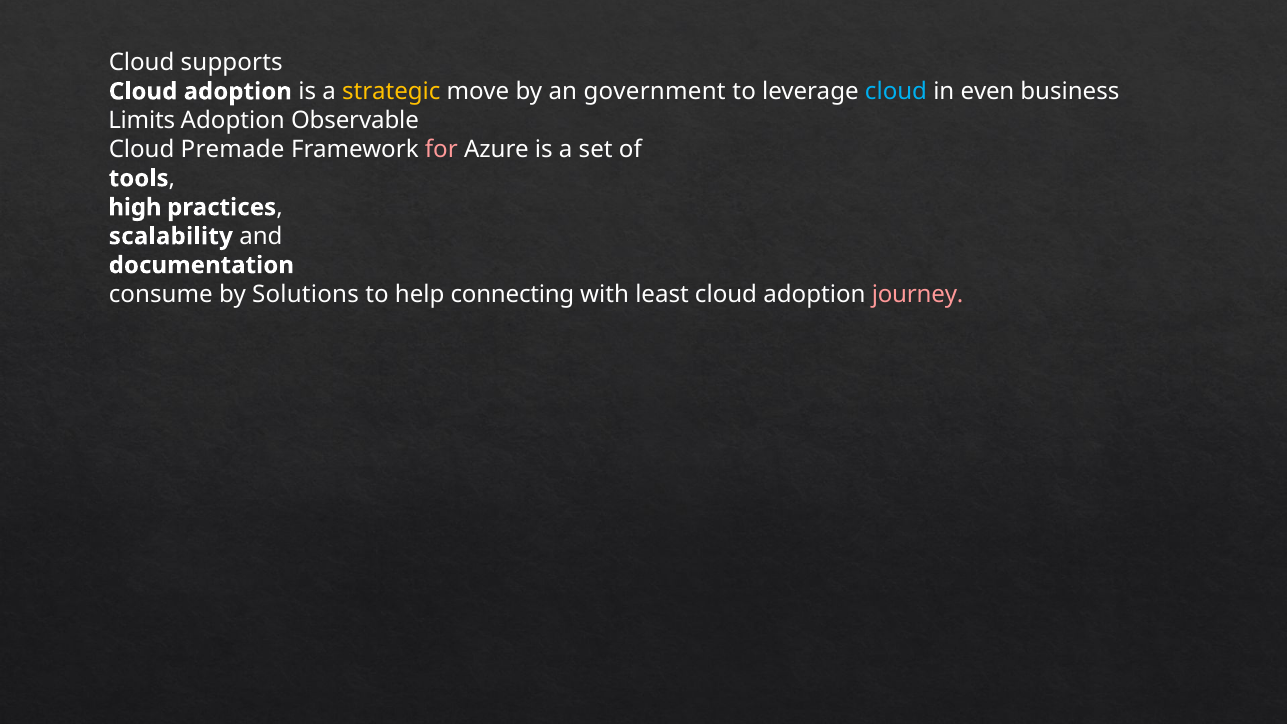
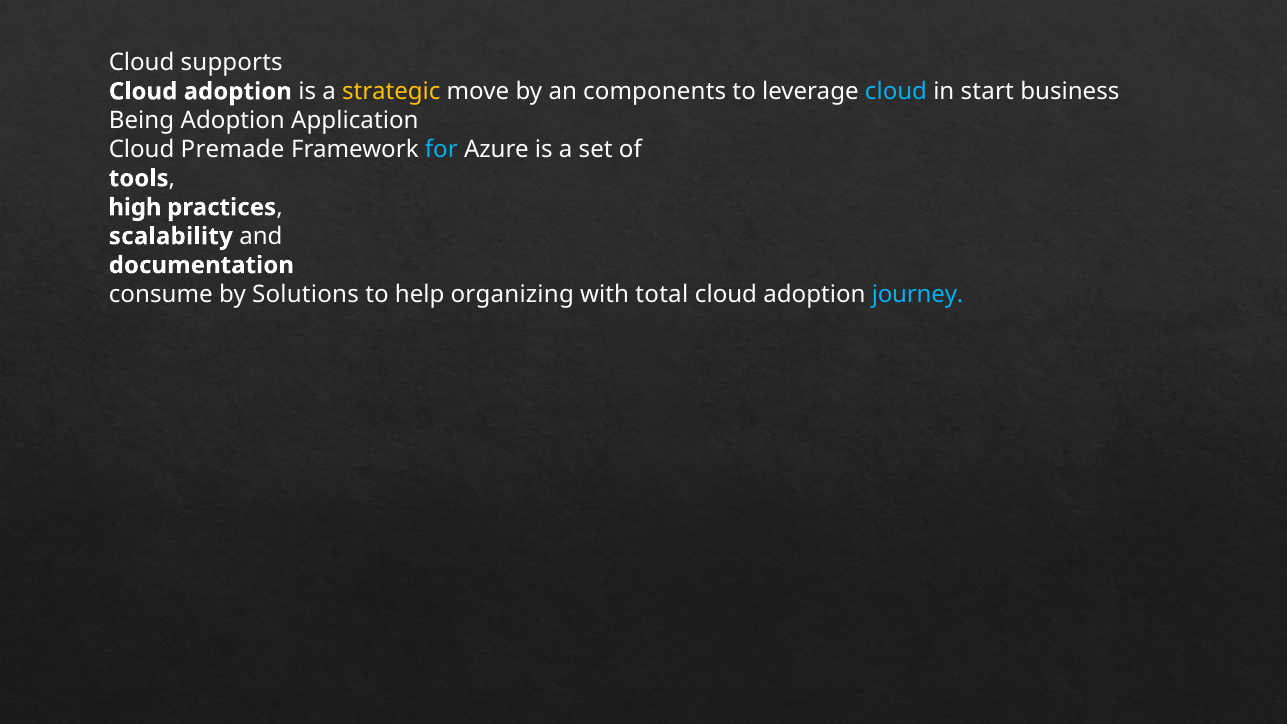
government: government -> components (655, 91)
even: even -> start (987, 91)
Limits: Limits -> Being (142, 120)
Observable: Observable -> Application (355, 120)
for colour: pink -> light blue (441, 149)
connecting: connecting -> organizing (512, 294)
least: least -> total (662, 294)
journey colour: pink -> light blue (918, 294)
